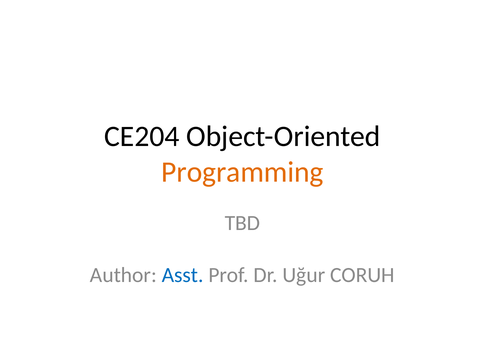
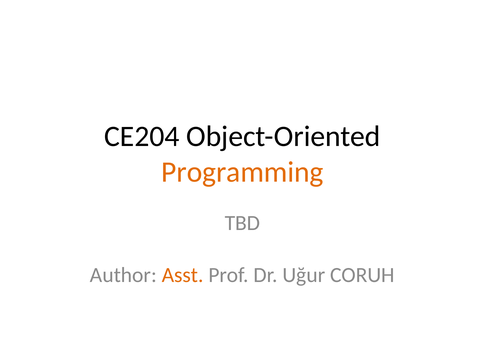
Asst colour: blue -> orange (183, 275)
